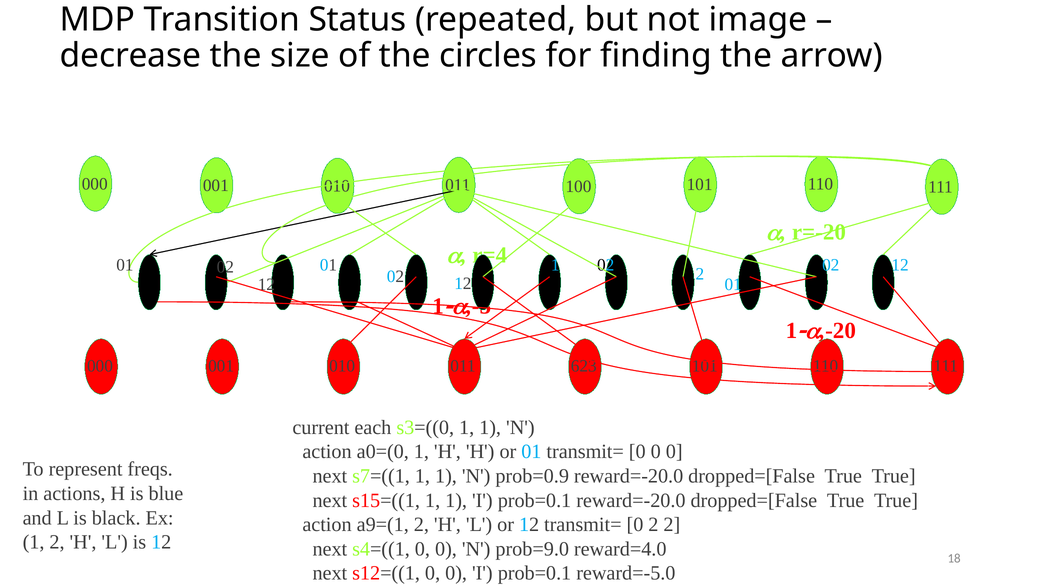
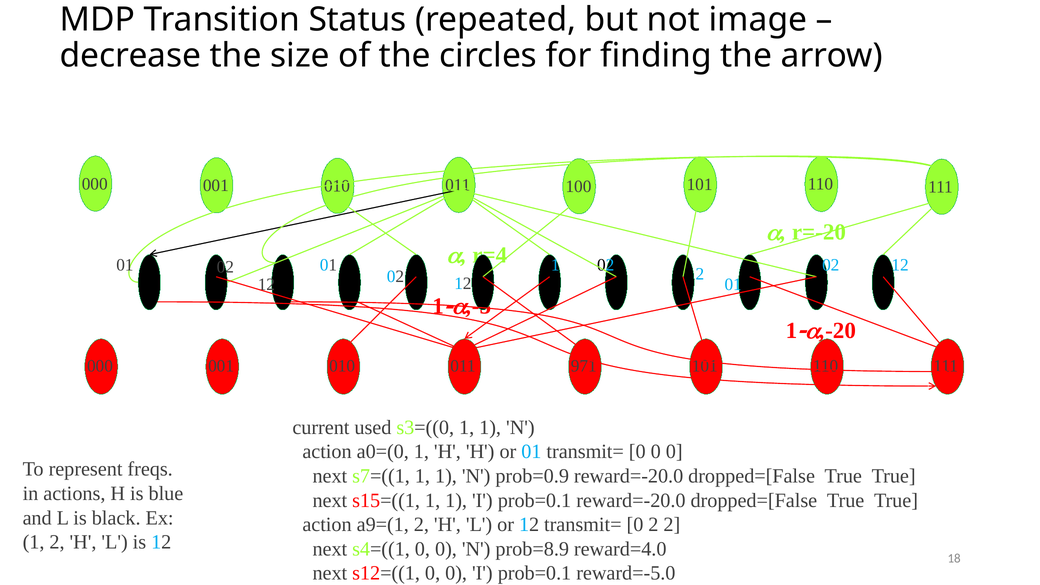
623: 623 -> 971 (584, 366)
each: each -> used (373, 428)
prob=9.0: prob=9.0 -> prob=8.9 (532, 549)
